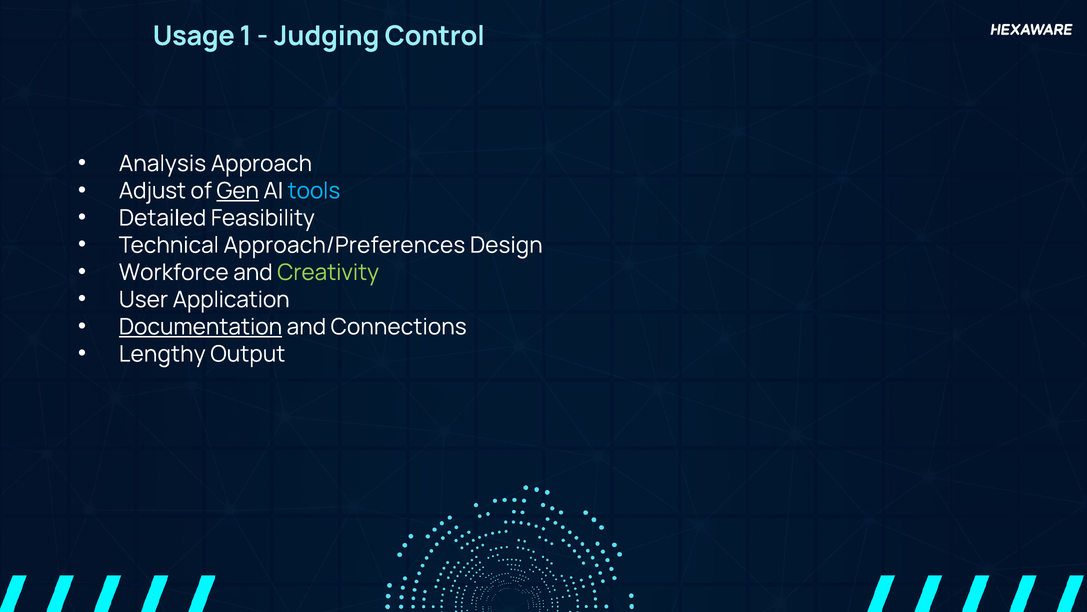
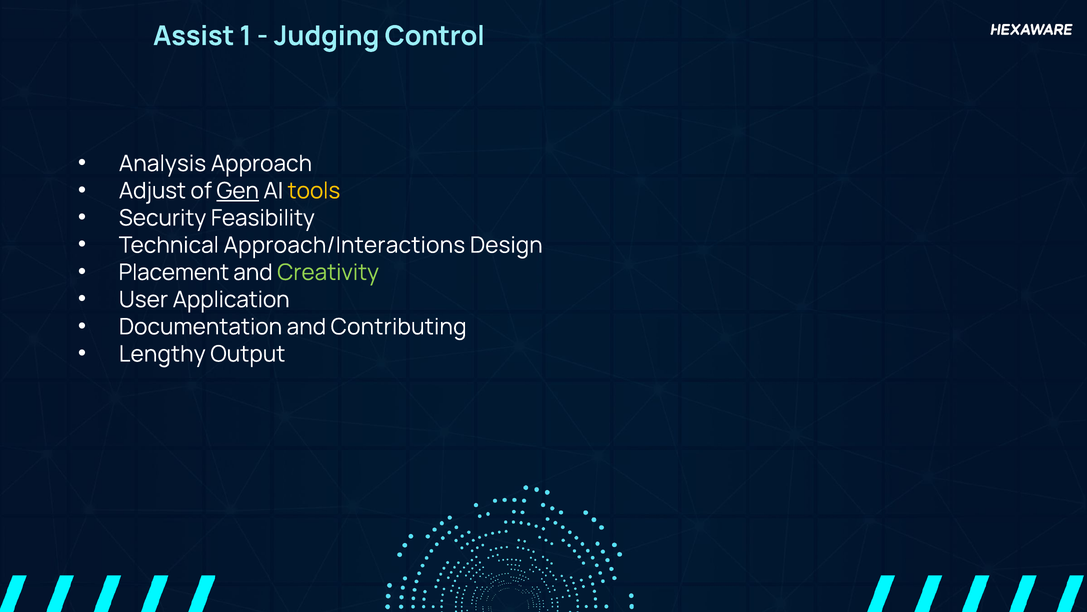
Usage: Usage -> Assist (194, 36)
tools colour: light blue -> yellow (314, 191)
Detailed: Detailed -> Security (163, 218)
Approach/Preferences: Approach/Preferences -> Approach/Interactions (344, 245)
Workforce: Workforce -> Placement (174, 272)
Documentation underline: present -> none (200, 327)
Connections: Connections -> Contributing (399, 327)
